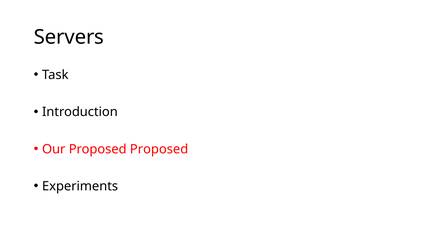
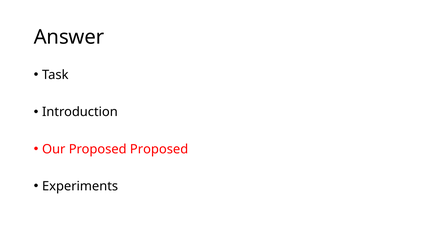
Servers: Servers -> Answer (69, 37)
